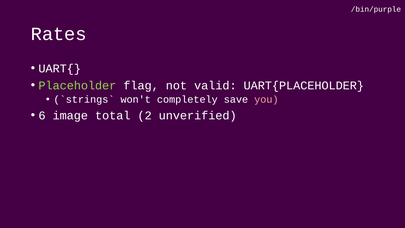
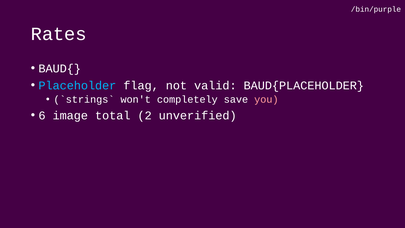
UART{: UART{ -> BAUD{ (60, 68)
Placeholder colour: light green -> light blue (77, 85)
UART{PLACEHOLDER: UART{PLACEHOLDER -> BAUD{PLACEHOLDER (304, 85)
